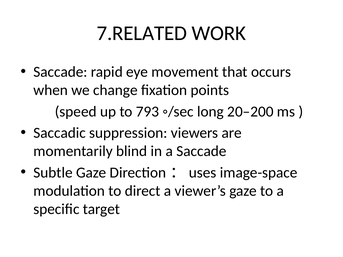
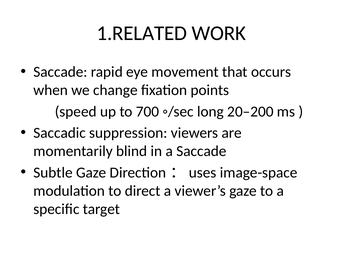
7.RELATED: 7.RELATED -> 1.RELATED (142, 33)
793: 793 -> 700 (148, 112)
